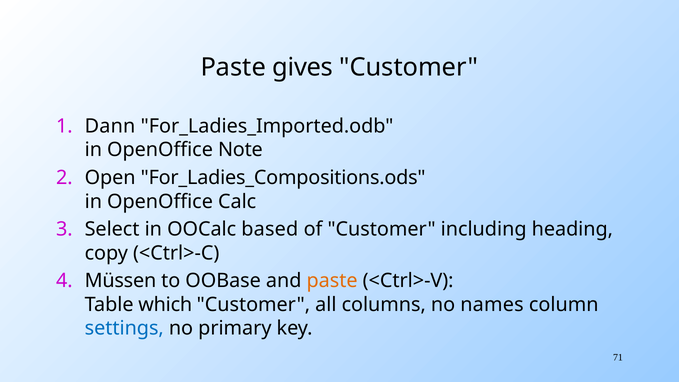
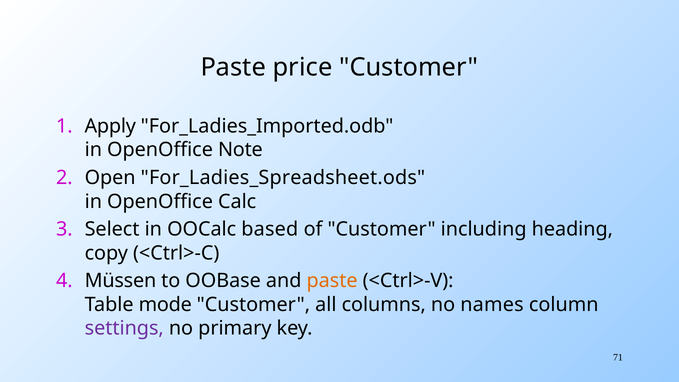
gives: gives -> price (303, 68)
Dann: Dann -> Apply (110, 126)
For_Ladies_Compositions.ods: For_Ladies_Compositions.ods -> For_Ladies_Spreadsheet.ods (283, 178)
which: which -> mode (165, 305)
settings colour: blue -> purple (124, 328)
